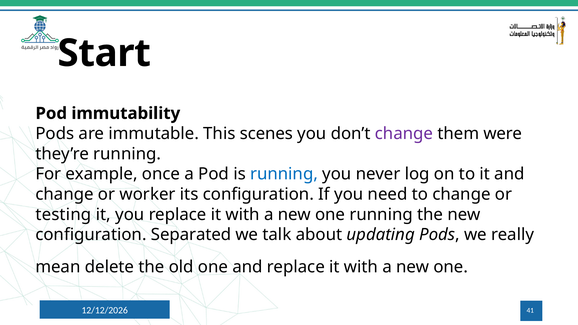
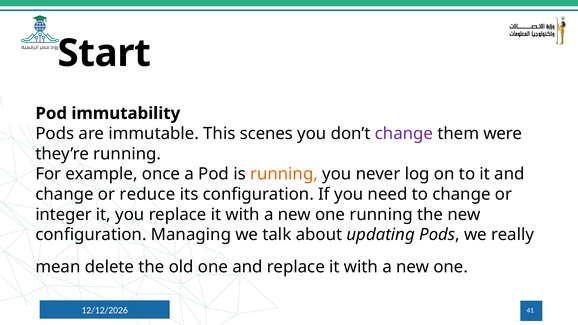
running colour: blue -> orange (284, 174)
worker: worker -> reduce (147, 194)
testing: testing -> integer (64, 215)
Separated: Separated -> Managing (191, 235)
